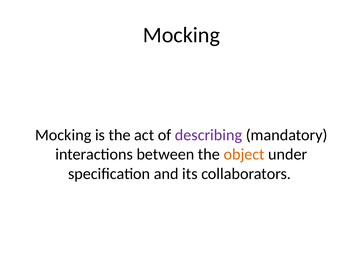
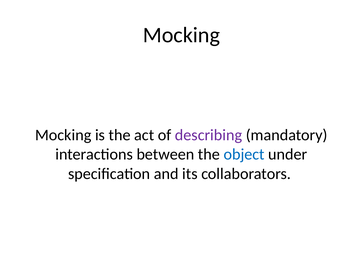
object colour: orange -> blue (244, 154)
